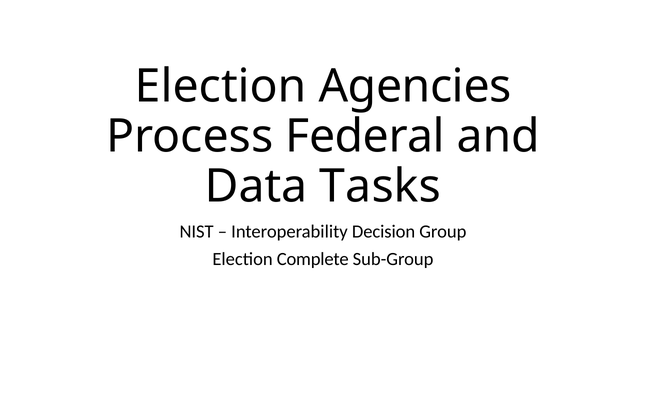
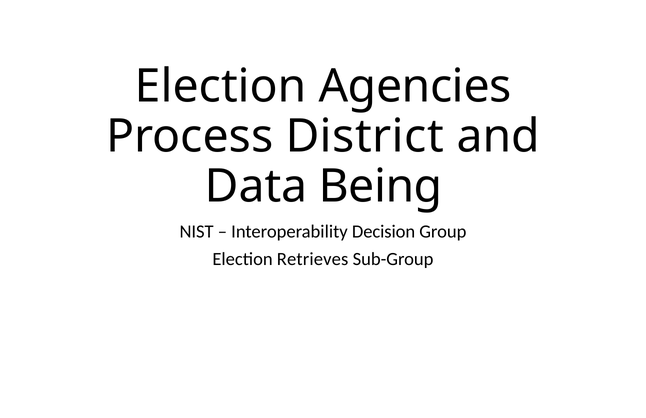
Federal: Federal -> District (365, 136)
Tasks: Tasks -> Being (381, 187)
Complete: Complete -> Retrieves (313, 259)
